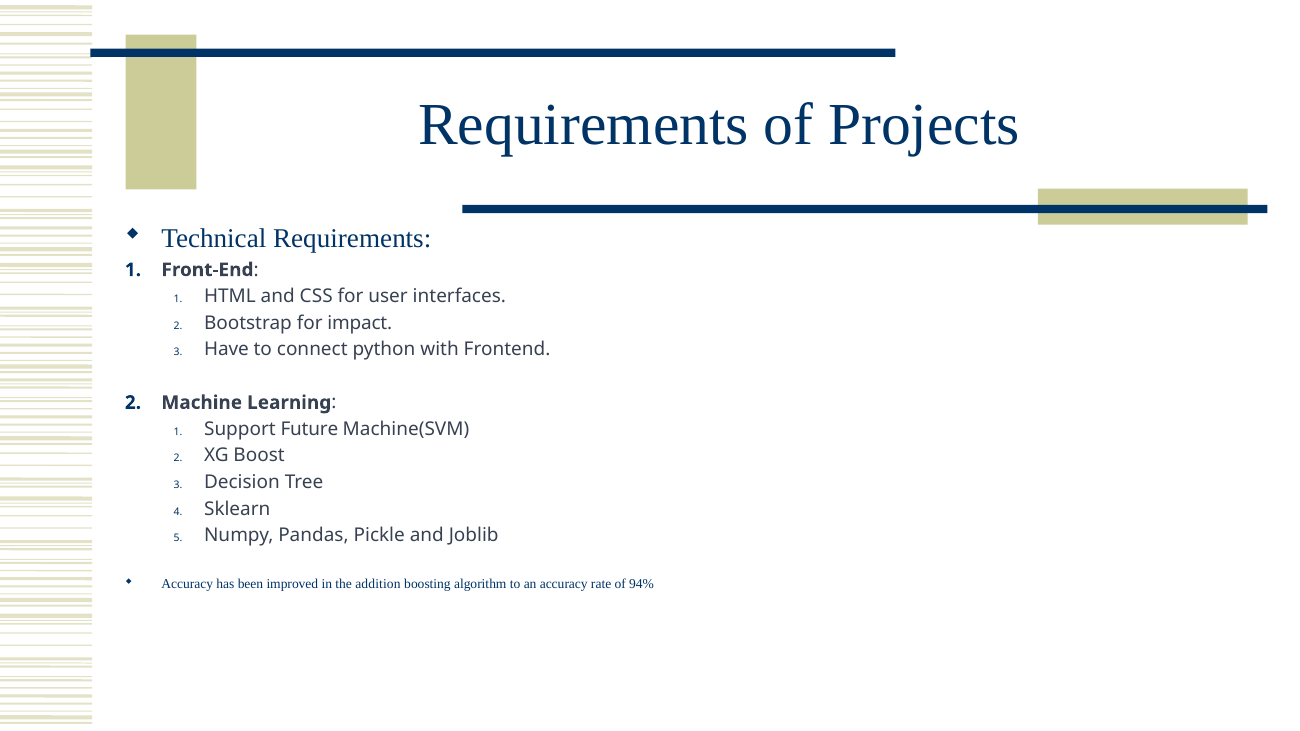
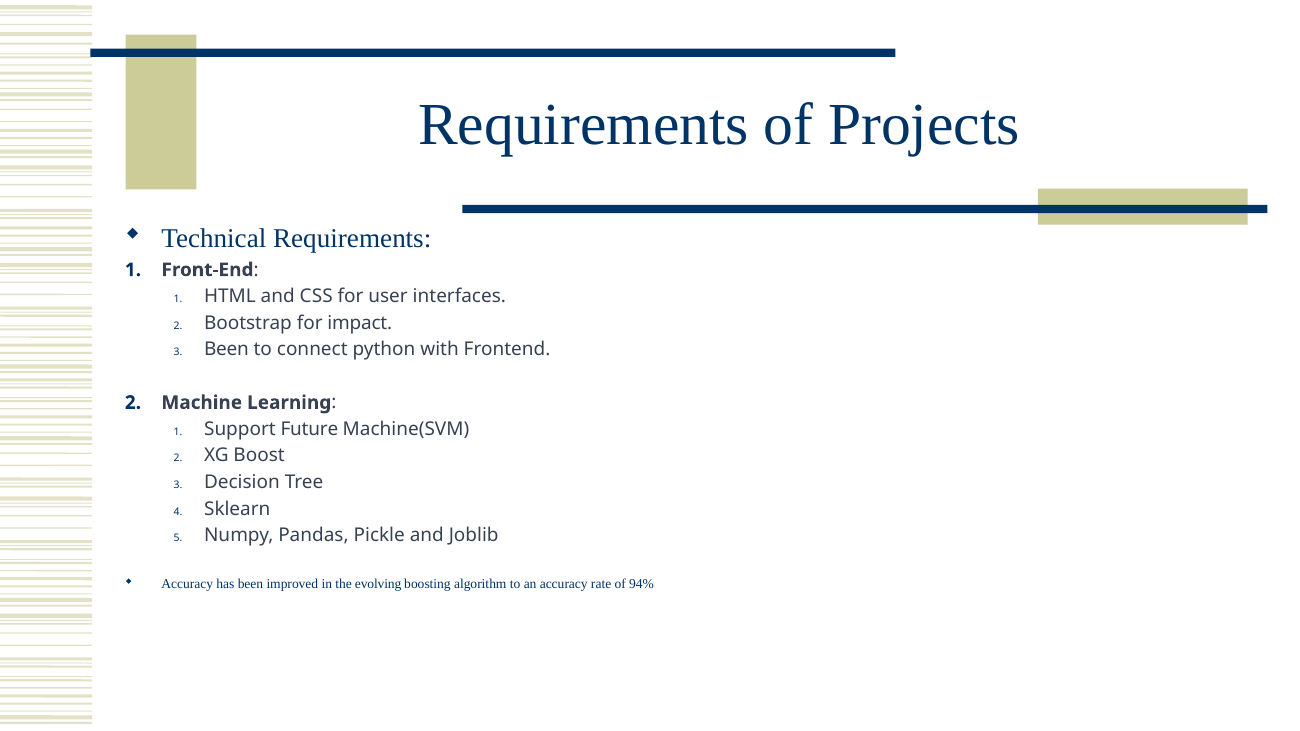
Have: Have -> Been (226, 350)
addition: addition -> evolving (378, 584)
